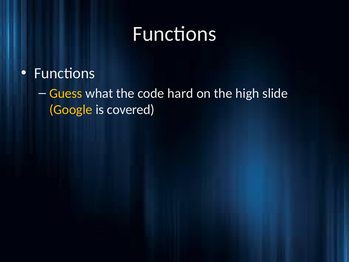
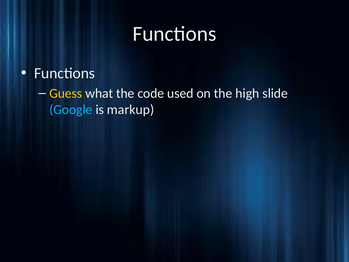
hard: hard -> used (180, 93)
Google colour: yellow -> light blue (71, 110)
covered: covered -> markup (131, 110)
